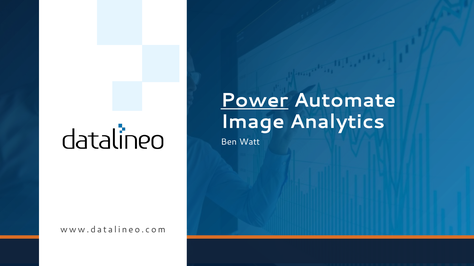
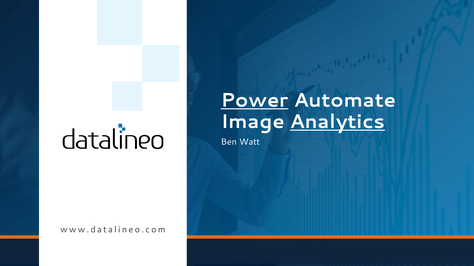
Analytics underline: none -> present (337, 122)
